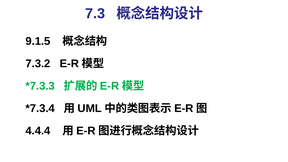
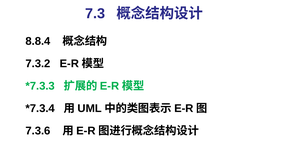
9.1.5: 9.1.5 -> 8.8.4 (38, 41)
4.4.4: 4.4.4 -> 7.3.6 (38, 131)
